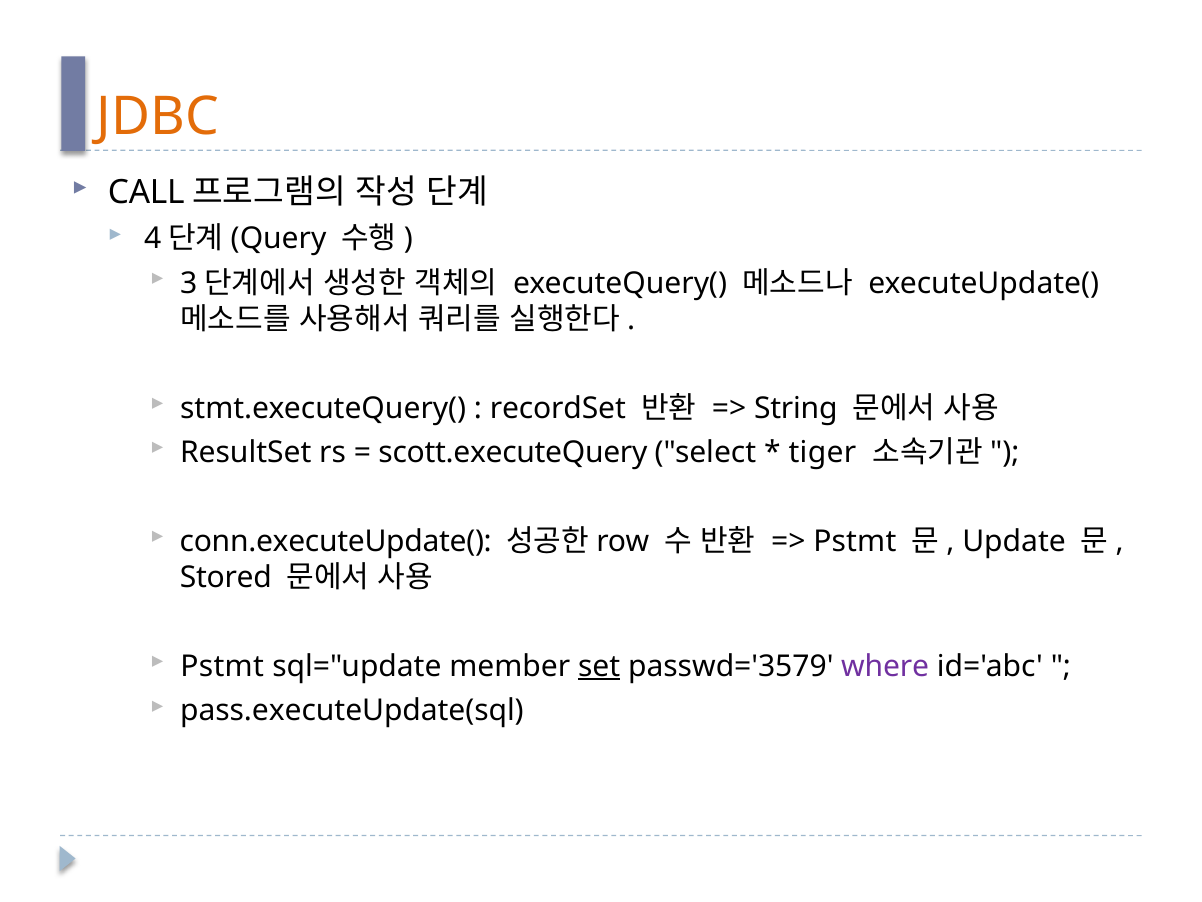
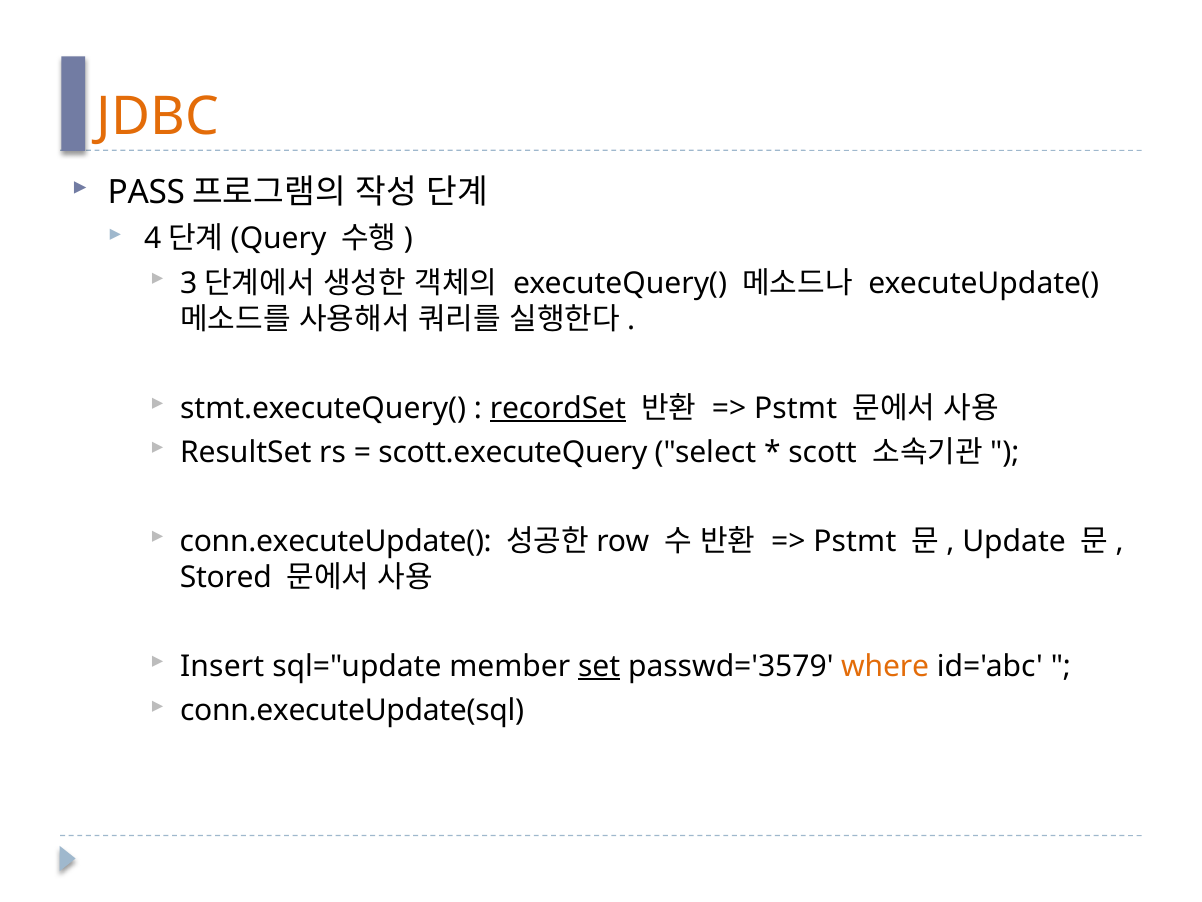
CALL: CALL -> PASS (146, 193)
recordSet underline: none -> present (558, 408)
String: String -> Pstmt (796, 408)
tiger: tiger -> scott (823, 452)
Pstmt: Pstmt -> Insert (222, 666)
where colour: purple -> orange (885, 666)
pass.executeUpdate(sql: pass.executeUpdate(sql -> conn.executeUpdate(sql (352, 710)
